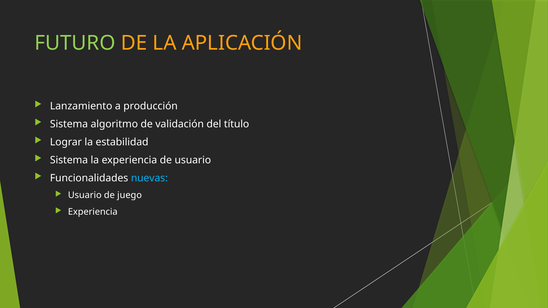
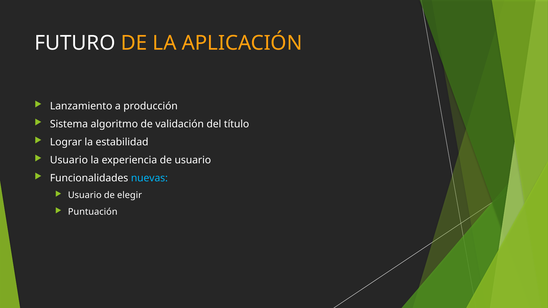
FUTURO colour: light green -> white (75, 43)
Sistema: Sistema -> Usuario (69, 160)
juego: juego -> elegir (130, 195)
Experiencia: Experiencia -> Puntuación (93, 212)
